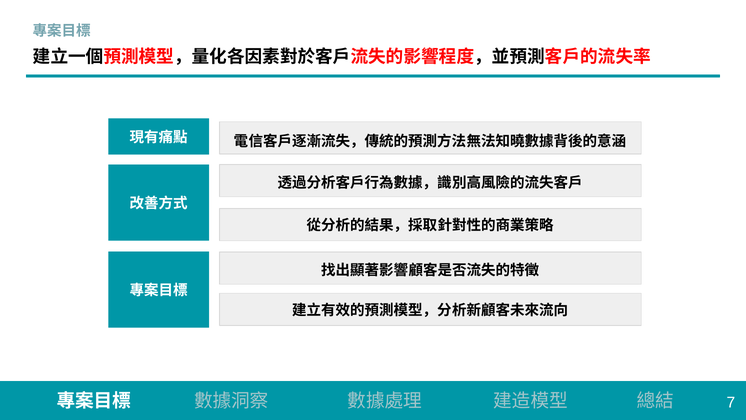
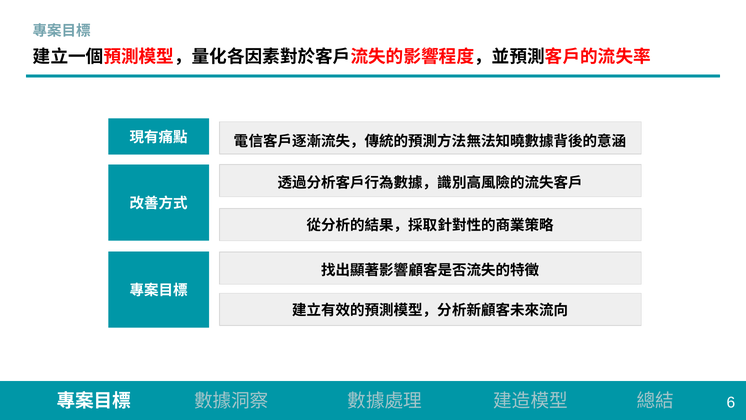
7: 7 -> 6 (731, 402)
